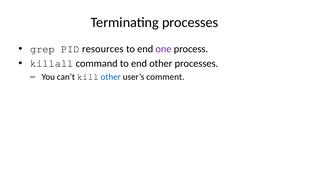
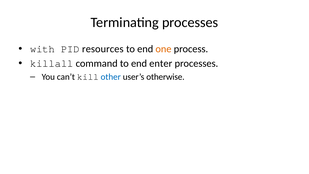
grep: grep -> with (42, 49)
one colour: purple -> orange (163, 49)
end other: other -> enter (161, 63)
comment: comment -> otherwise (165, 77)
